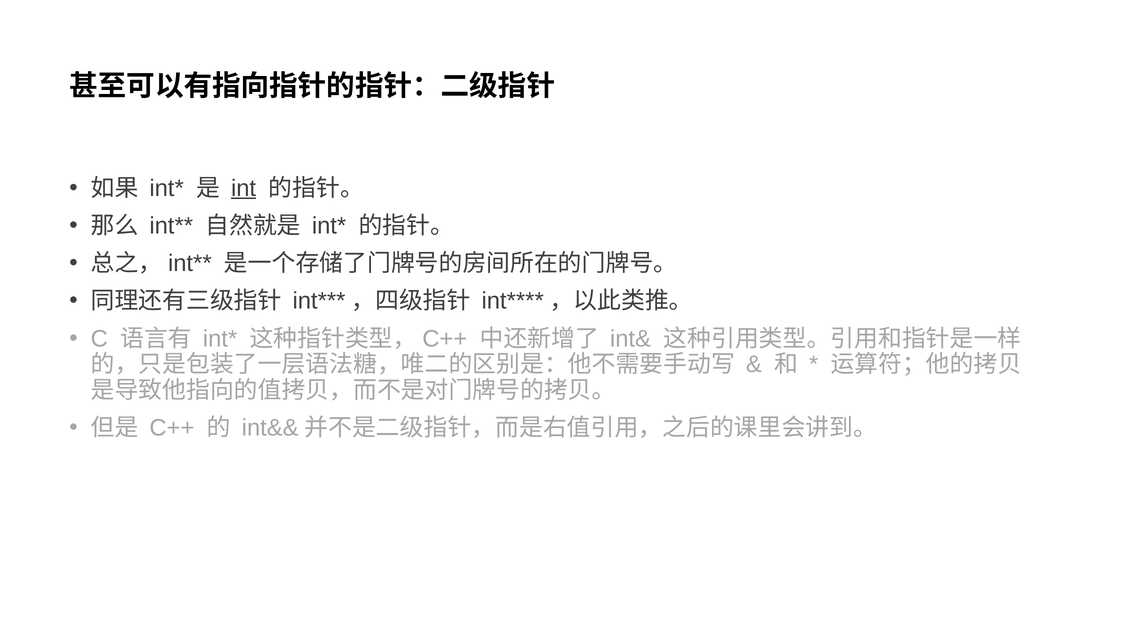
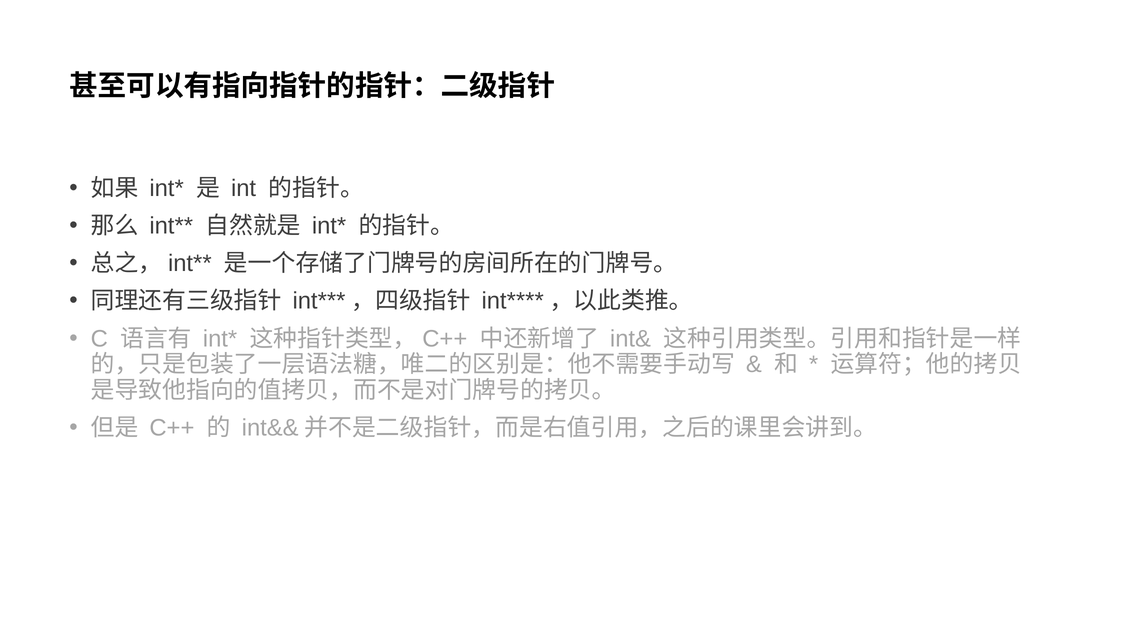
int underline: present -> none (244, 188)
